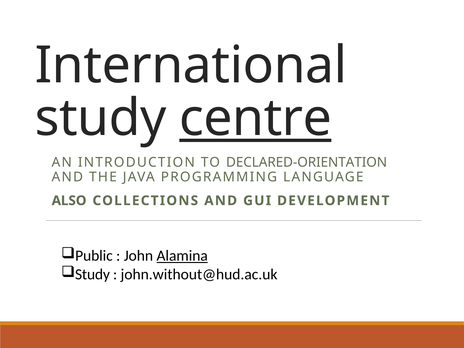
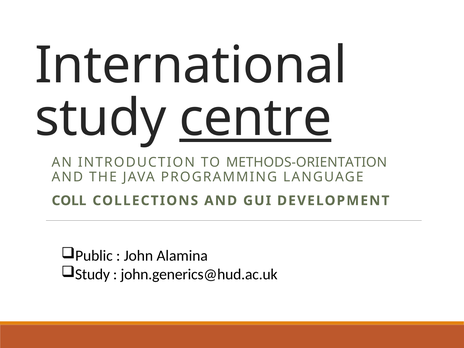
DECLARED-ORIENTATION: DECLARED-ORIENTATION -> METHODS-ORIENTATION (306, 162)
ALSO: ALSO -> COLL (69, 201)
Alamina underline: present -> none (182, 256)
john.without@hud.ac.uk: john.without@hud.ac.uk -> john.generics@hud.ac.uk (199, 274)
